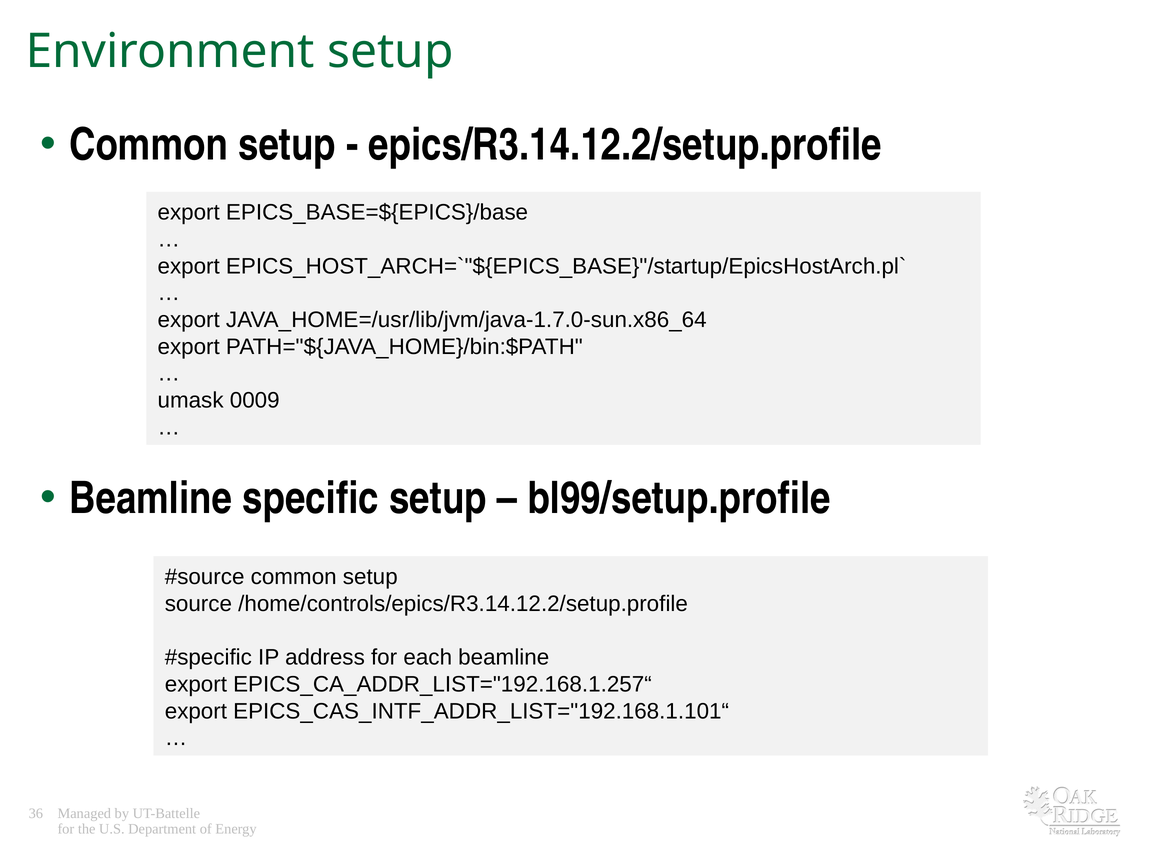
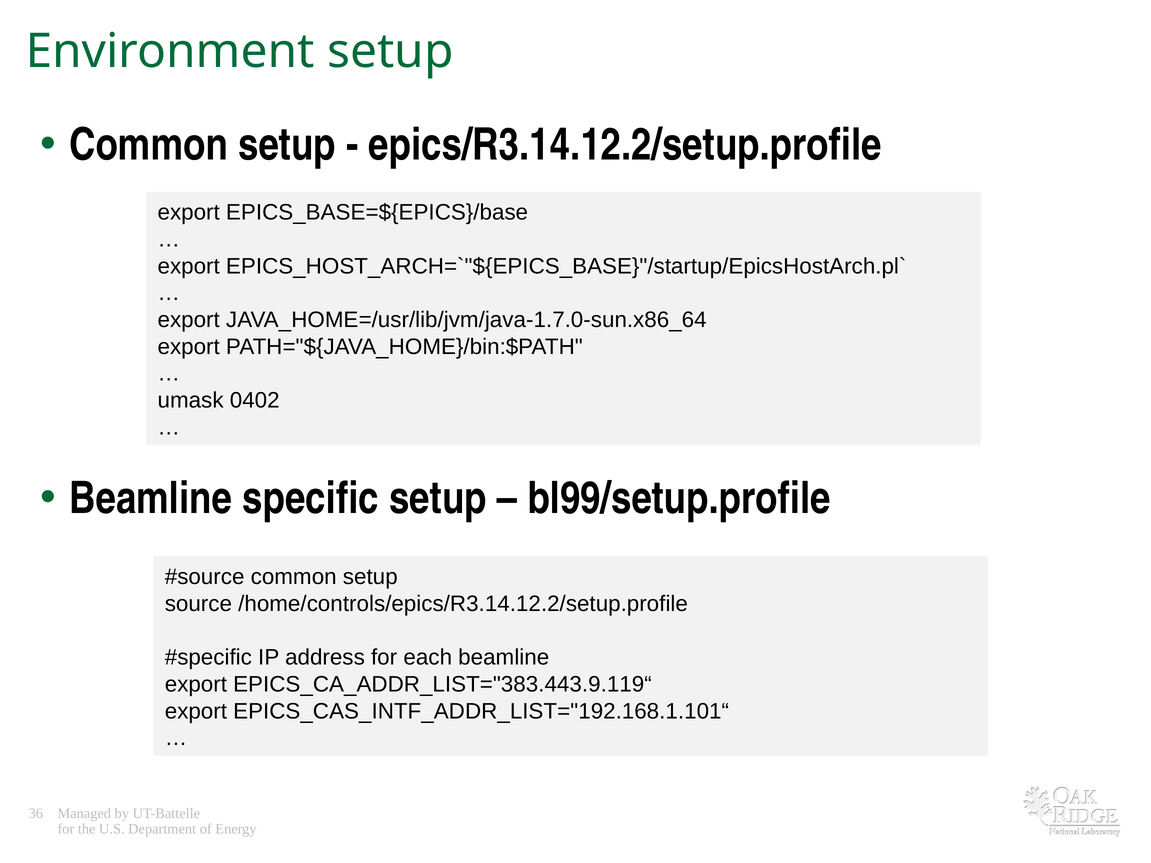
0009: 0009 -> 0402 (255, 401)
EPICS_CA_ADDR_LIST="192.168.1.257“: EPICS_CA_ADDR_LIST="192.168.1.257“ -> EPICS_CA_ADDR_LIST="383.443.9.119“ (442, 684)
